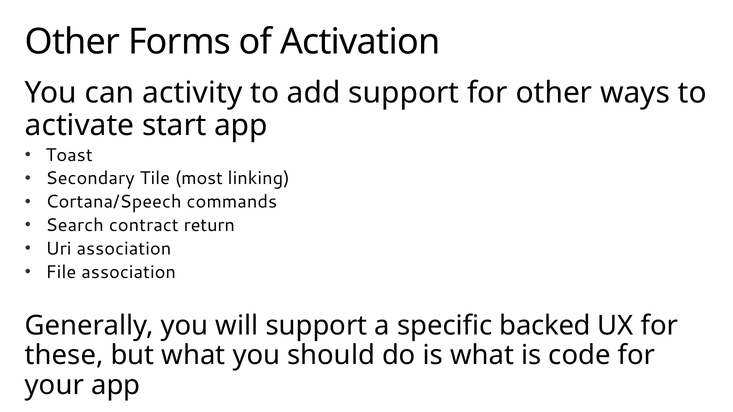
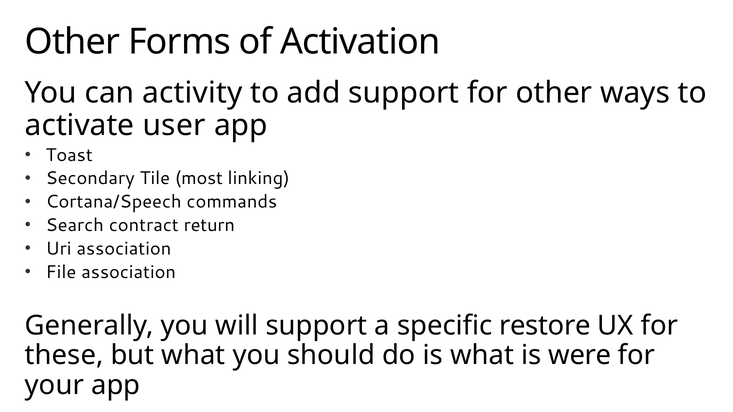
start: start -> user (174, 125)
backed: backed -> restore (545, 326)
code: code -> were (580, 356)
